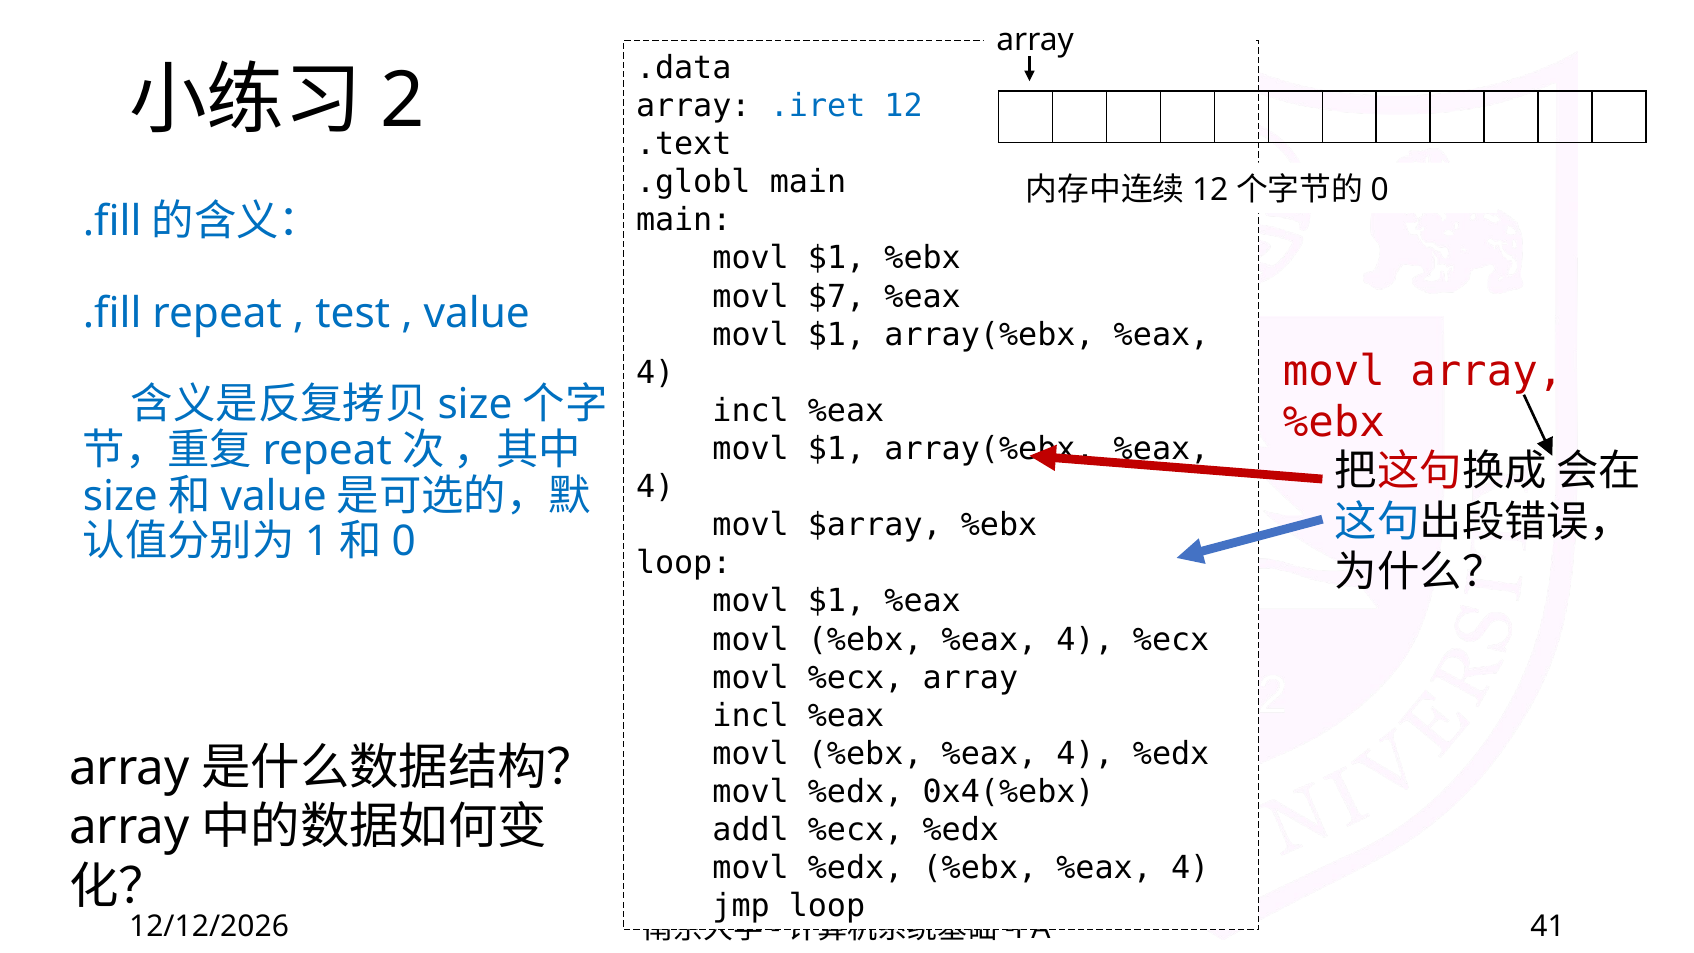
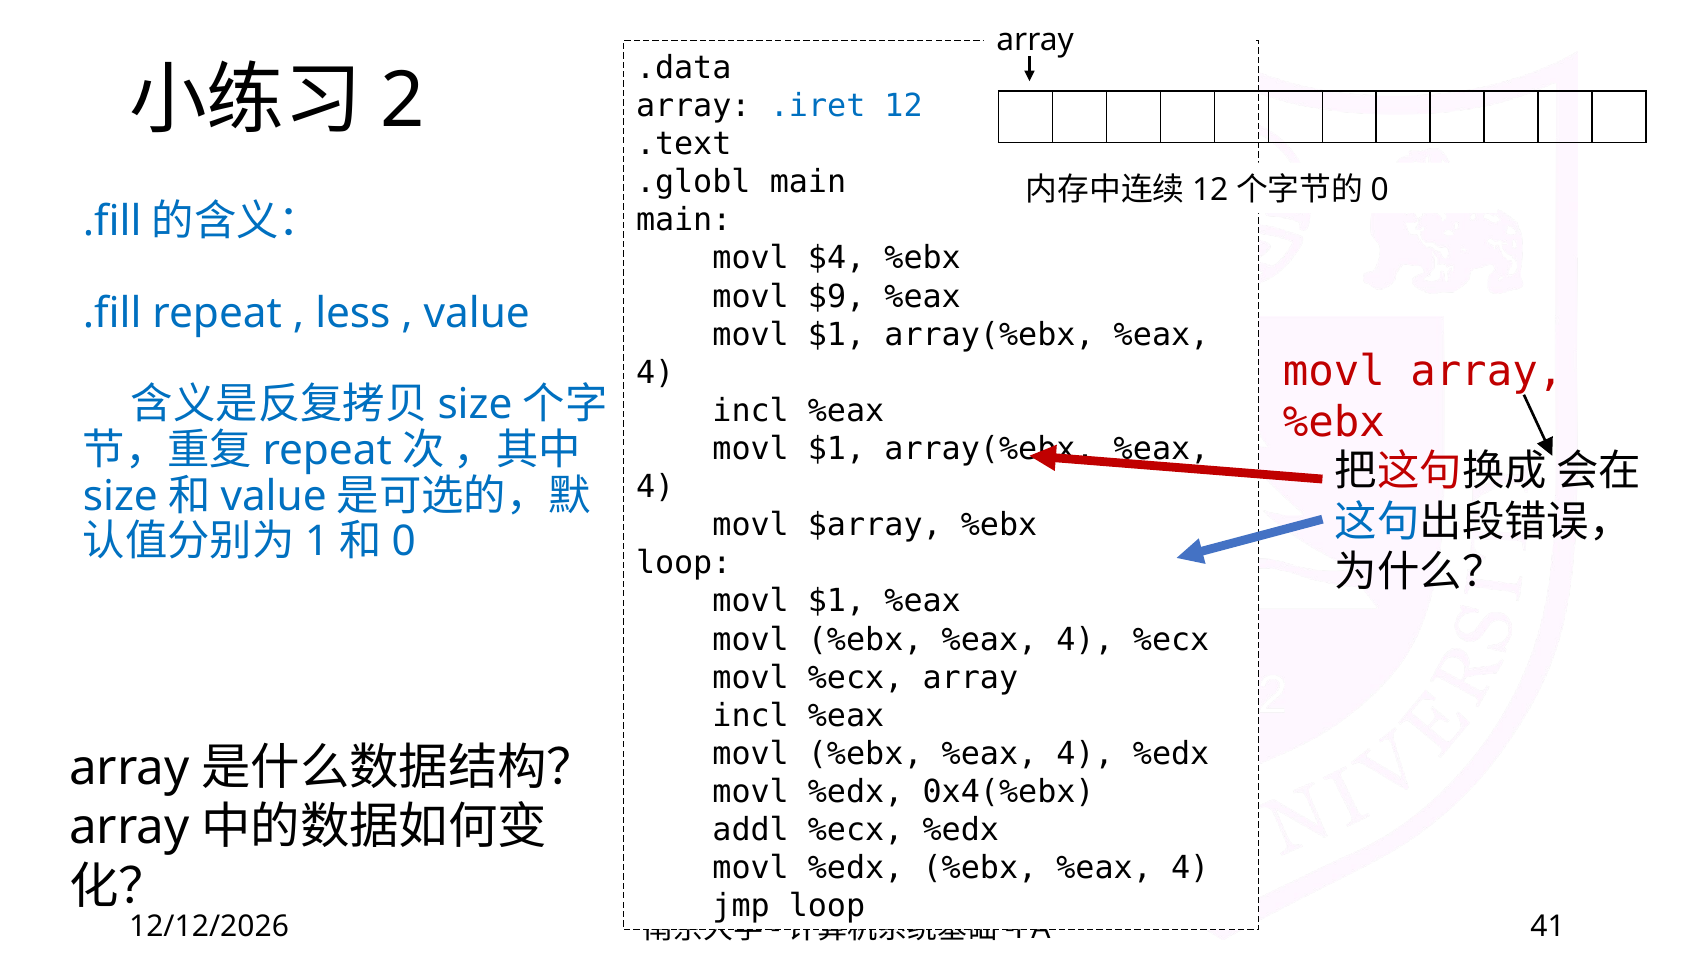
$1: $1 -> $4 (837, 258)
$7: $7 -> $9 (837, 296)
test: test -> less (353, 313)
